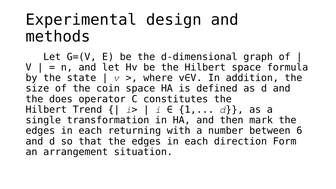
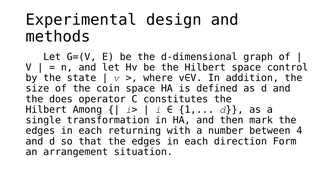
formula: formula -> control (288, 67)
Trend: Trend -> Among (87, 110)
6: 6 -> 4 (299, 131)
